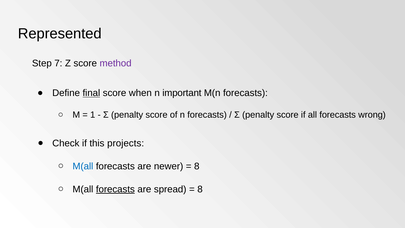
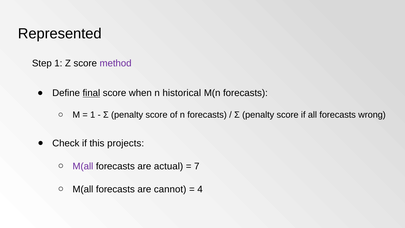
Step 7: 7 -> 1 (58, 63)
important: important -> historical (182, 93)
M(all colour: blue -> purple (83, 166)
newer: newer -> actual (169, 166)
8: 8 -> 7 (197, 166)
forecasts underline: present -> none (115, 189)
spread: spread -> cannot (170, 189)
8: 8 -> 4 (200, 189)
